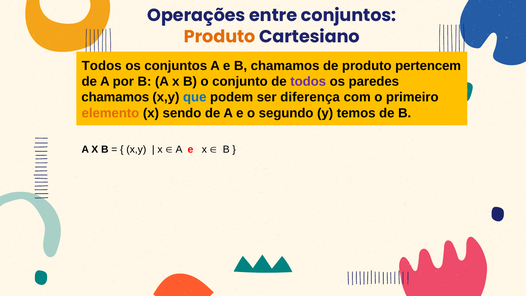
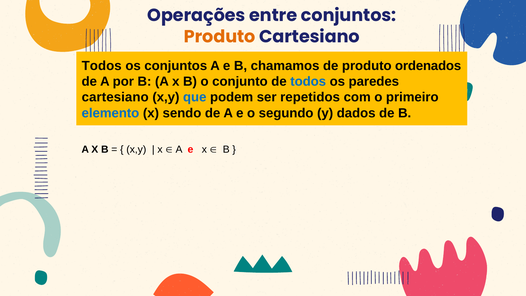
pertencem: pertencem -> ordenados (428, 66)
todos colour: purple -> blue (308, 81)
chamamos: chamamos -> cartesiano (115, 97)
diferença: diferença -> repetidos (310, 97)
elemento colour: orange -> blue (110, 113)
temos: temos -> dados (356, 113)
